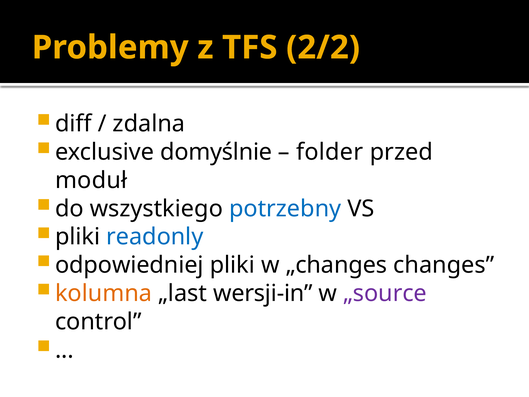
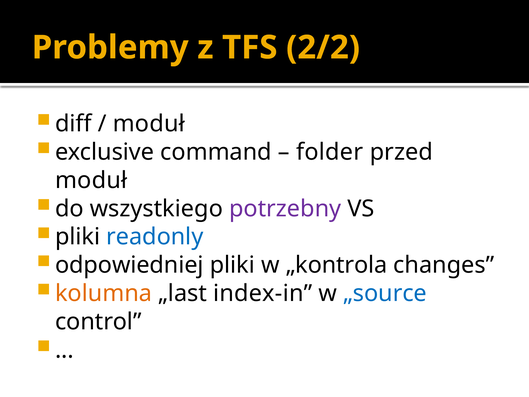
zdalna: zdalna -> moduł (149, 124)
domyślnie: domyślnie -> command (216, 152)
potrzebny colour: blue -> purple (285, 208)
„changes: „changes -> „kontrola (336, 265)
wersji-in: wersji-in -> index-in (263, 293)
„source colour: purple -> blue (385, 293)
